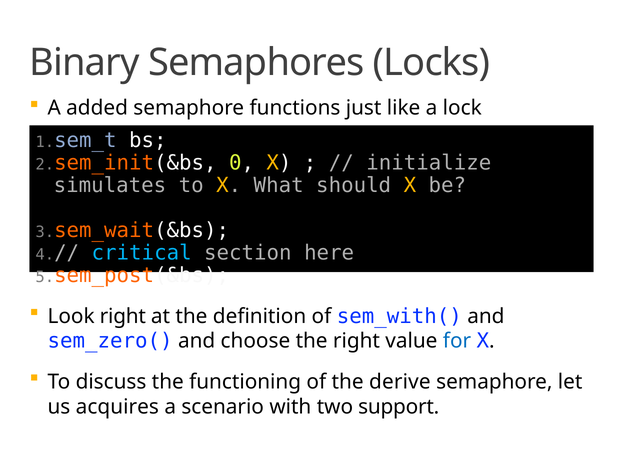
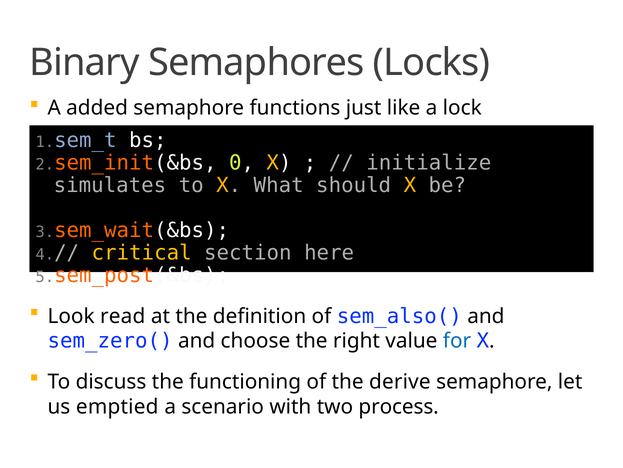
critical colour: light blue -> yellow (142, 252)
Look right: right -> read (123, 316)
sem_with(: sem_with( -> sem_also( (399, 316)
acquires: acquires -> emptied (117, 406)
support: support -> process (399, 406)
